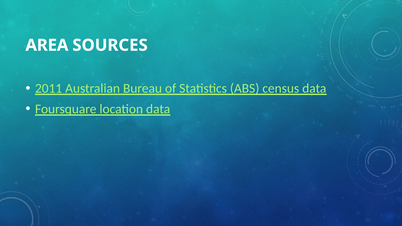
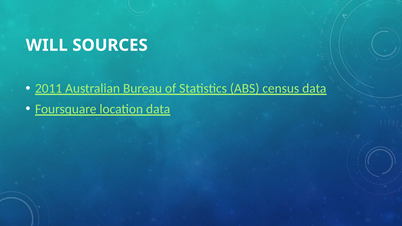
AREA: AREA -> WILL (47, 45)
